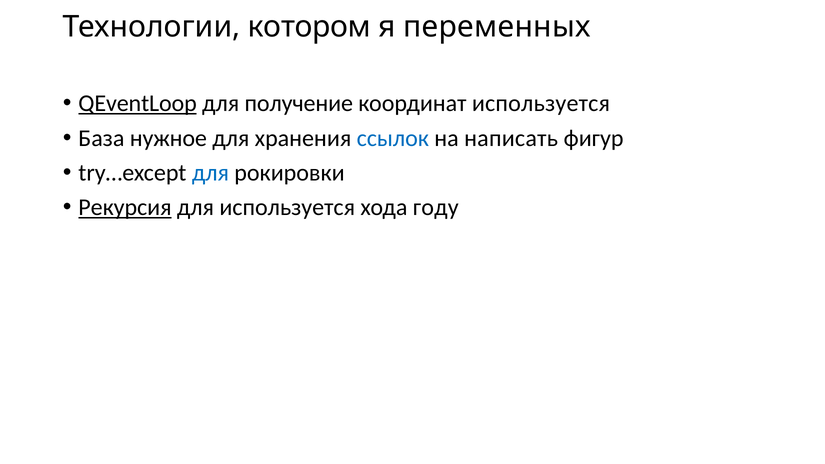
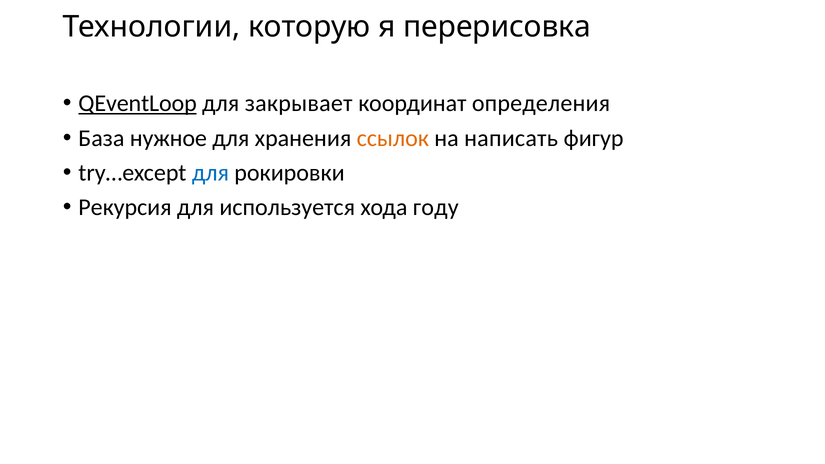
котором: котором -> которую (309, 27)
переменных: переменных -> перерисовка (497, 27)
получение: получение -> закрывает (299, 104)
координат используется: используется -> определения (541, 104)
ссылок colour: blue -> orange (393, 138)
Рекурсия underline: present -> none (125, 207)
